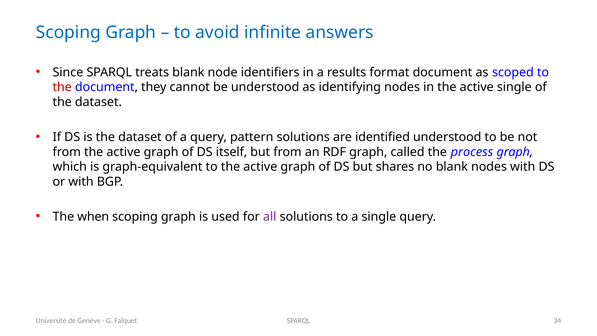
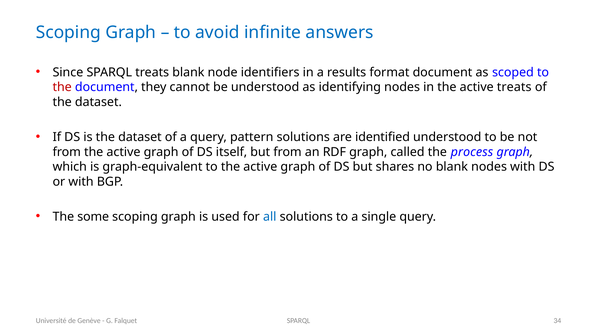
active single: single -> treats (514, 87)
when: when -> some (93, 217)
all colour: purple -> blue (270, 217)
